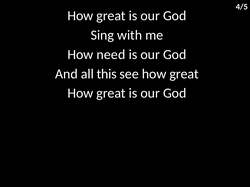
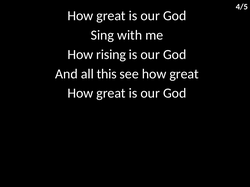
need: need -> rising (111, 55)
